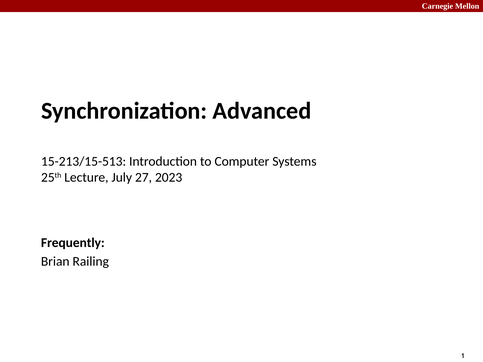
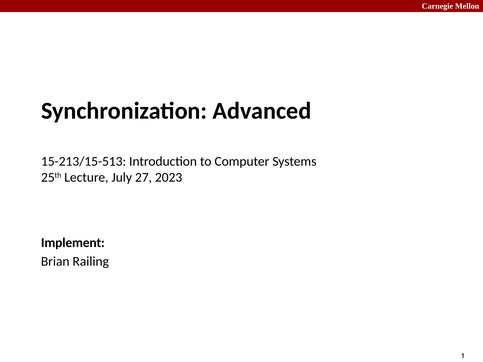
Frequently: Frequently -> Implement (73, 243)
